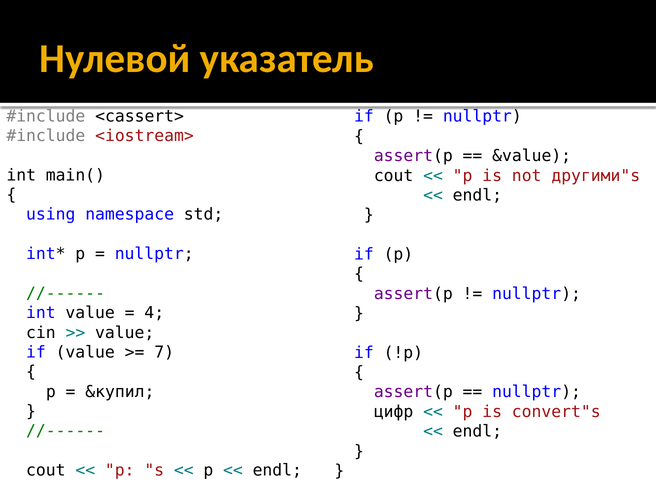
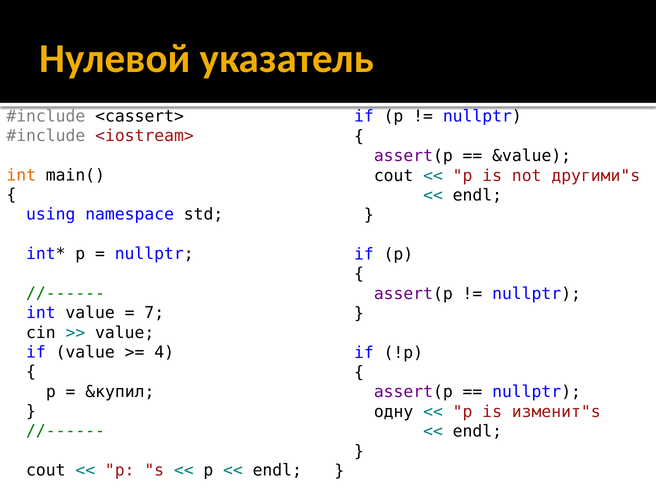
int colour: black -> orange (21, 175)
4: 4 -> 7 (154, 313)
7: 7 -> 4 (164, 352)
цифр: цифр -> одну (394, 412)
convert"s: convert"s -> изменит"s (556, 412)
